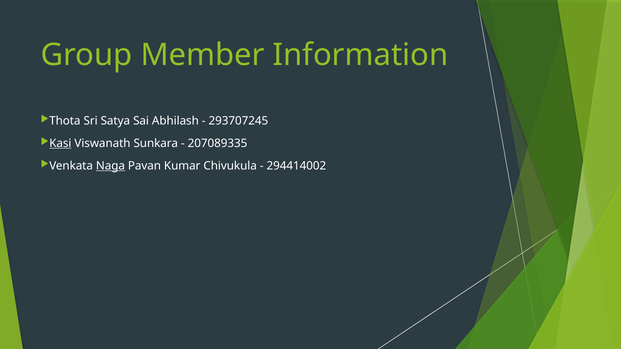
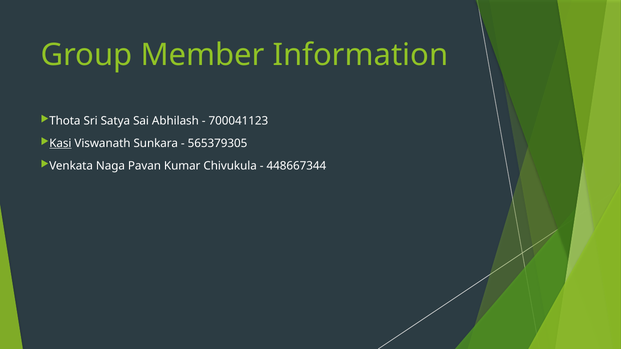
293707245: 293707245 -> 700041123 (238, 121)
207089335: 207089335 -> 565379305 (218, 143)
Naga underline: present -> none (110, 166)
294414002: 294414002 -> 448667344 (296, 166)
